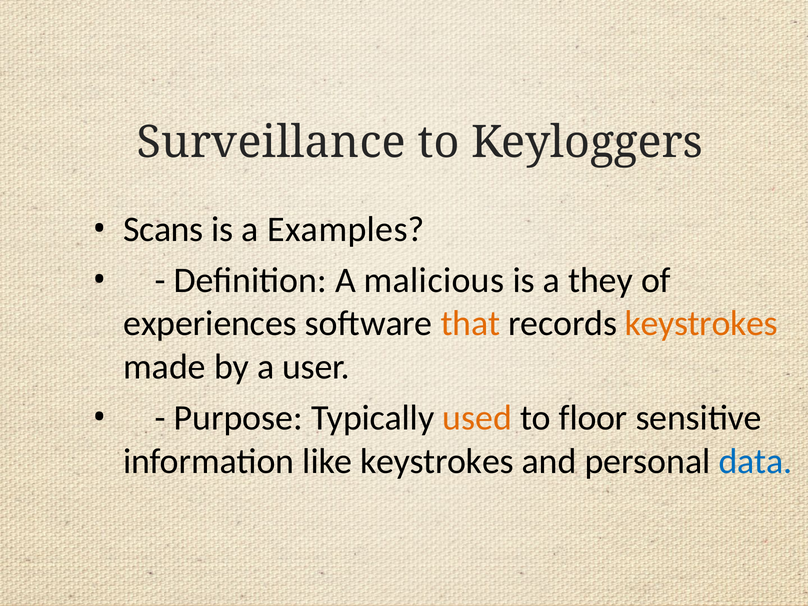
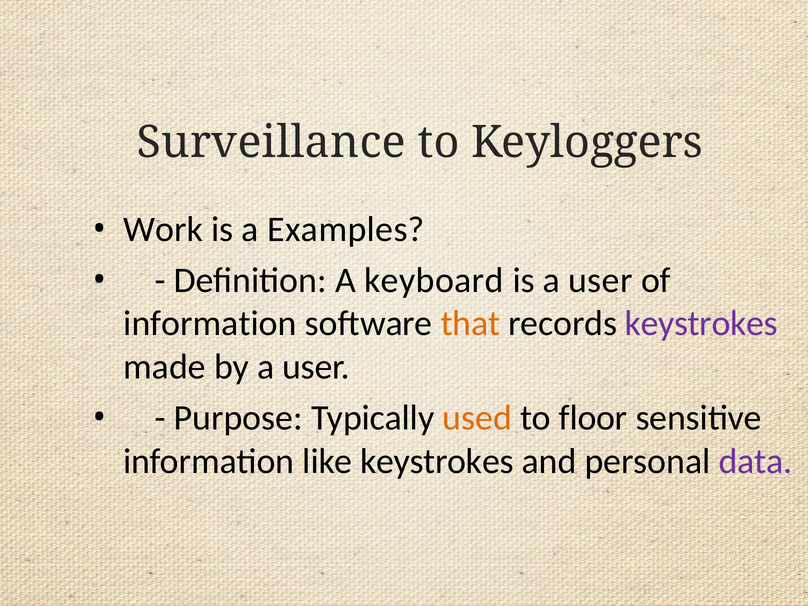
Scans: Scans -> Work (163, 229)
malicious: malicious -> keyboard (434, 280)
is a they: they -> user (600, 280)
experiences: experiences -> information (210, 324)
keystrokes colour: orange -> purple (701, 324)
data colour: blue -> purple (755, 461)
